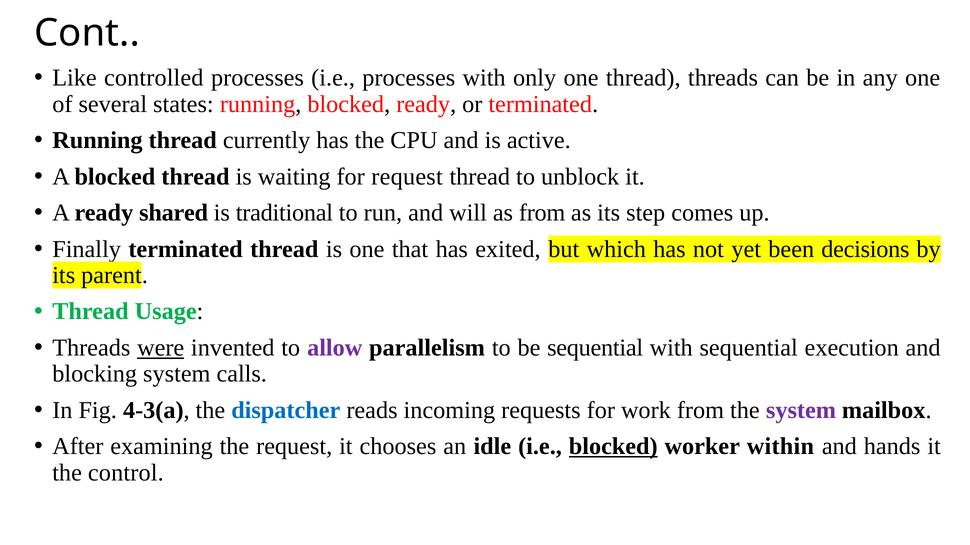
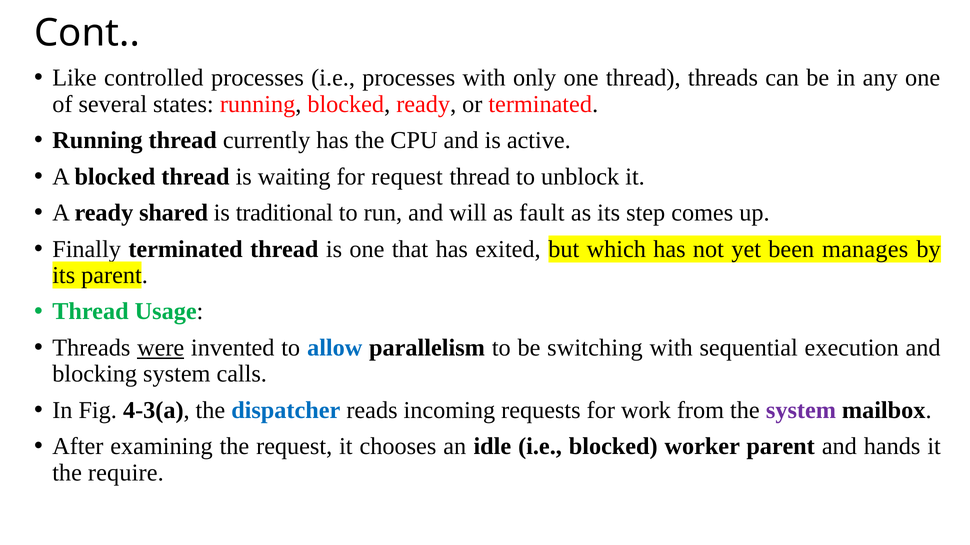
as from: from -> fault (542, 213)
decisions: decisions -> manages (865, 249)
allow colour: purple -> blue (335, 348)
be sequential: sequential -> switching (595, 348)
blocked underline: present -> none (613, 447)
worker within: within -> parent (781, 447)
control: control -> require (126, 473)
